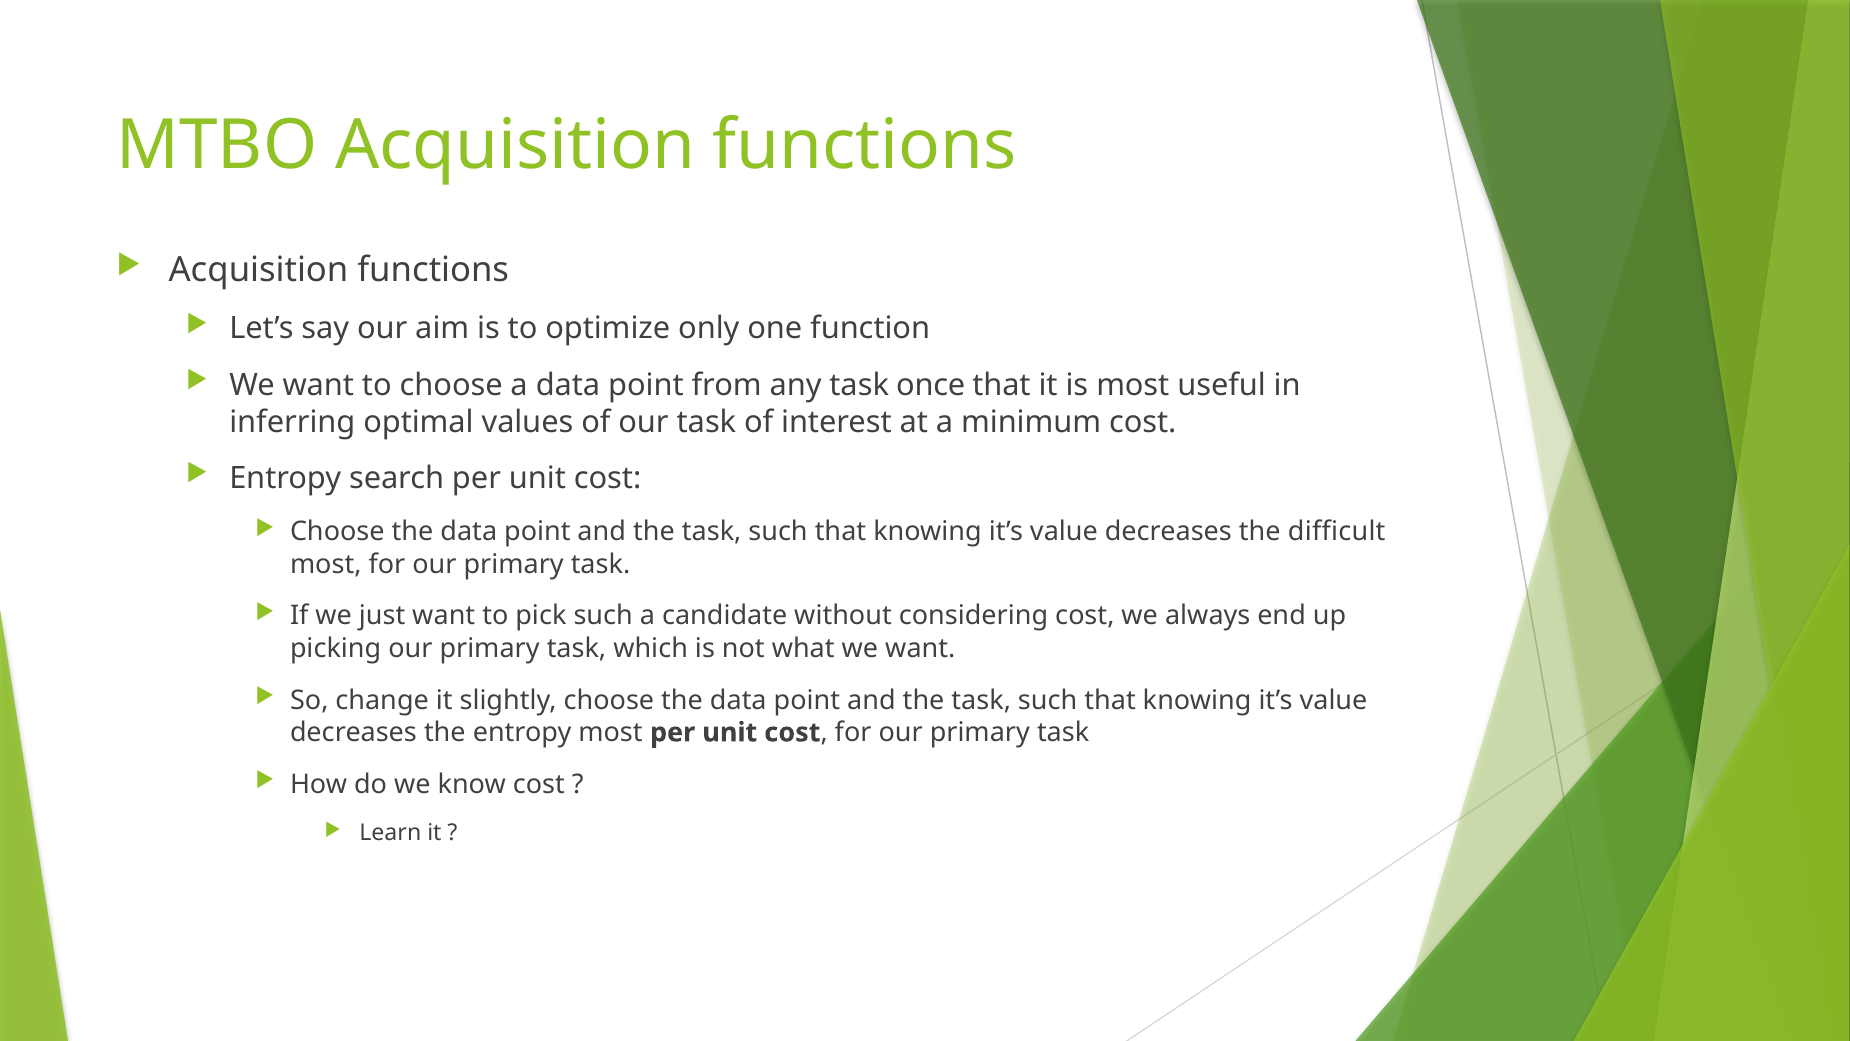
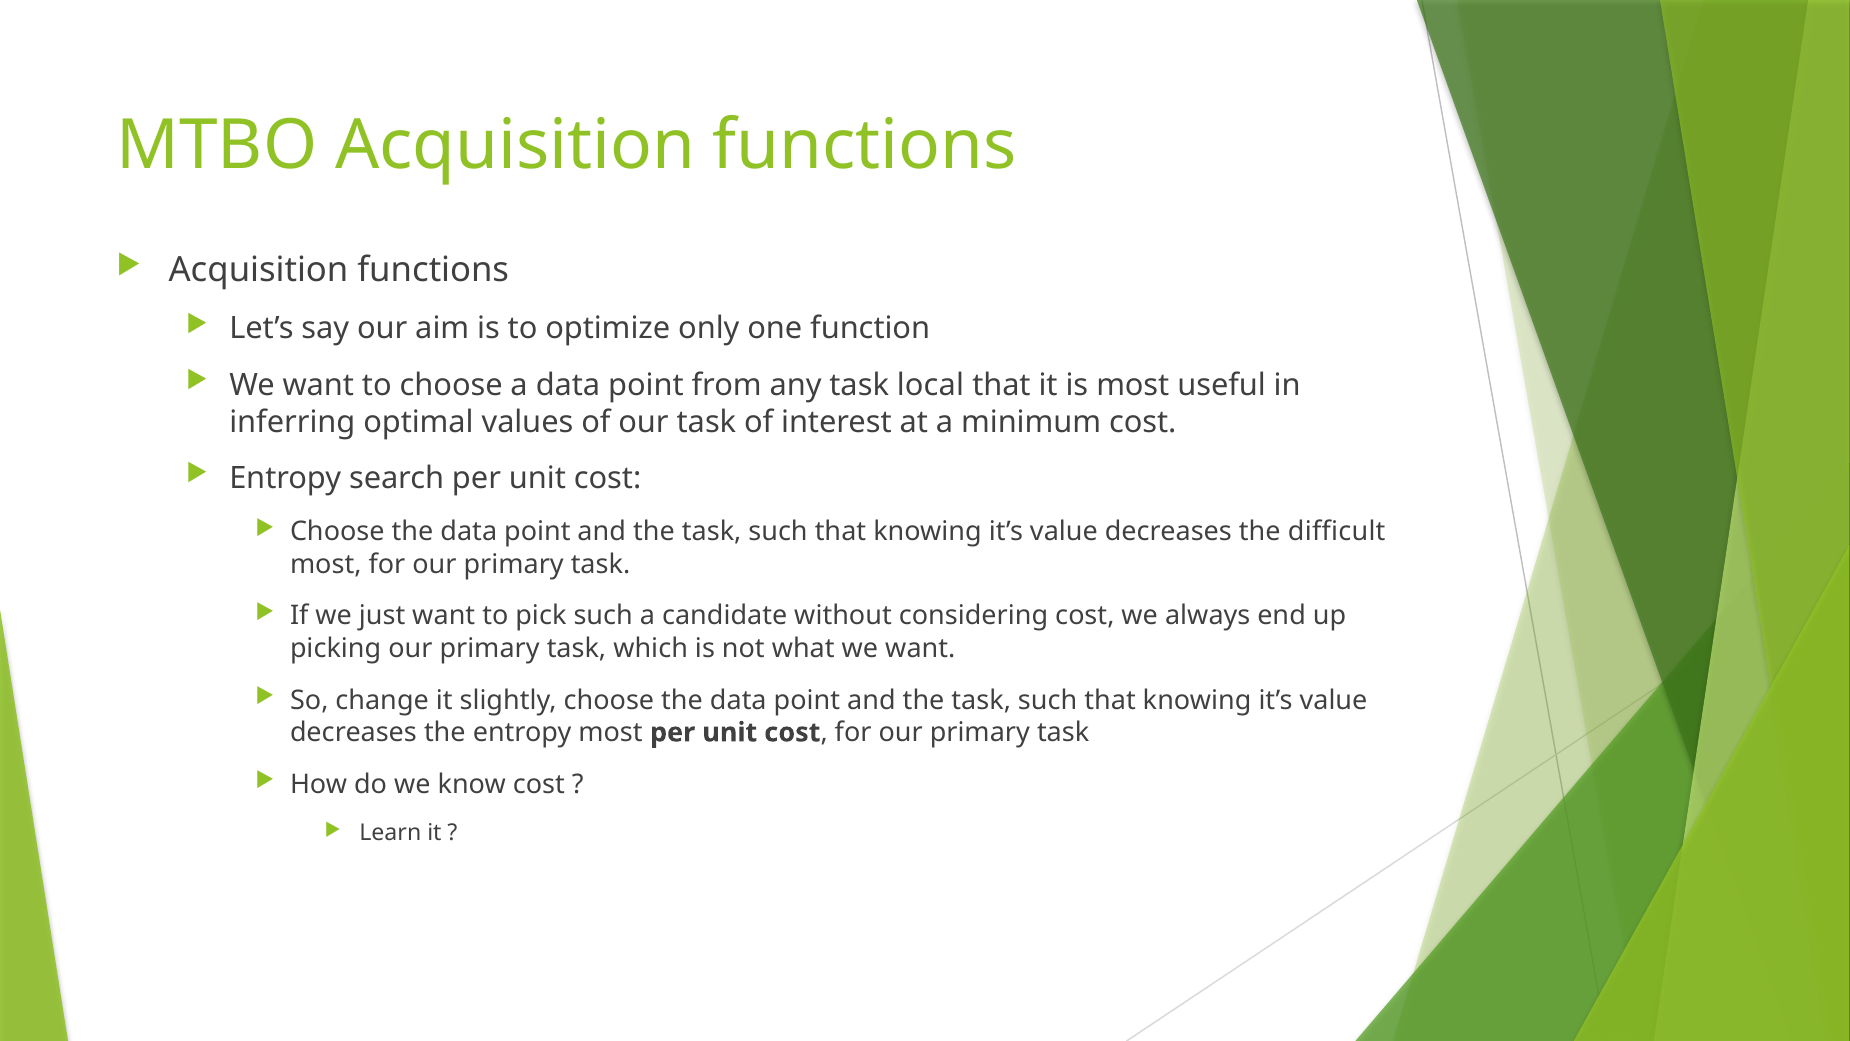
once: once -> local (930, 385)
